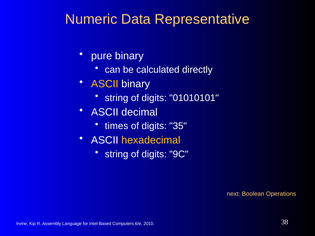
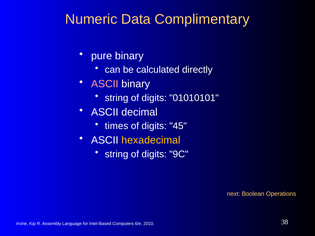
Representative: Representative -> Complimentary (202, 19)
ASCII colour: yellow -> pink (105, 84)
35: 35 -> 45 (178, 126)
